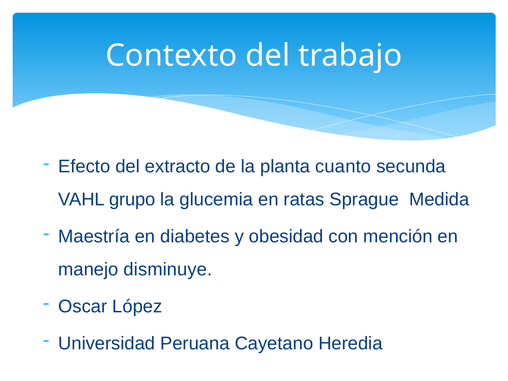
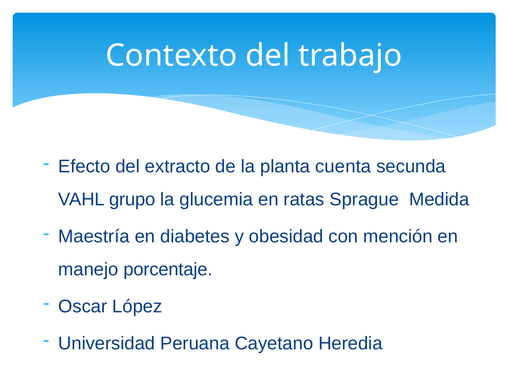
cuanto: cuanto -> cuenta (343, 167)
disminuye: disminuye -> porcentaje (168, 270)
